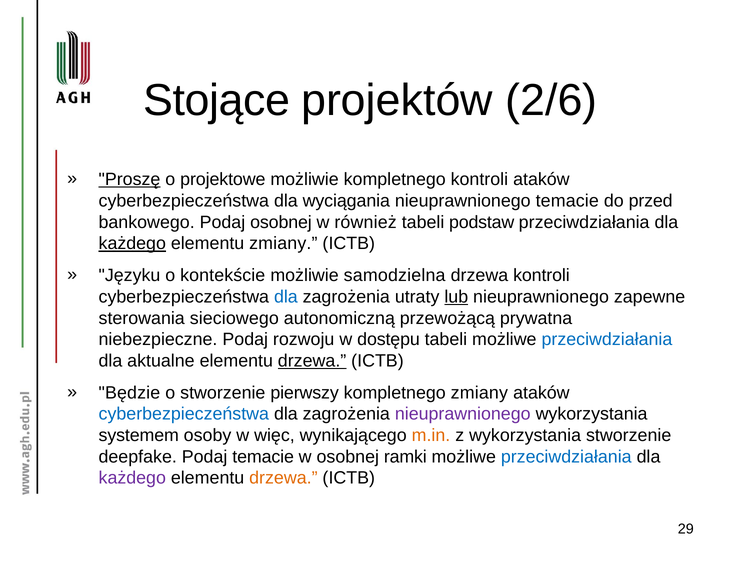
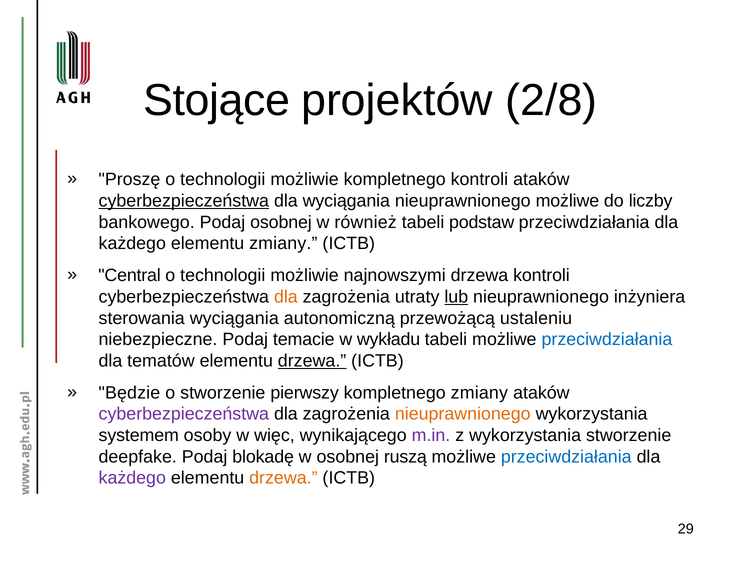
2/6: 2/6 -> 2/8 (551, 101)
Proszę underline: present -> none (129, 180)
projektowe: projektowe -> technologii (223, 180)
cyberbezpieczeństwa underline: none -> present (184, 201)
nieuprawnionego temacie: temacie -> możliwe (567, 201)
przed: przed -> liczby (651, 201)
każdego underline: present -> none (132, 244)
Języku: Języku -> Central (130, 276)
kontekście: kontekście -> technologii (223, 276)
samodzielna: samodzielna -> najnowszymi (395, 276)
dla colour: blue -> orange (286, 297)
zapewne: zapewne -> inżyniera (650, 297)
sterowania sieciowego: sieciowego -> wyciągania (234, 318)
prywatna: prywatna -> ustaleniu (536, 318)
rozwoju: rozwoju -> temacie (304, 340)
dostępu: dostępu -> wykładu (389, 340)
aktualne: aktualne -> tematów (161, 361)
cyberbezpieczeństwa colour: blue -> purple (184, 414)
nieuprawnionego colour: purple -> orange (463, 414)
m.in colour: orange -> purple (431, 436)
Podaj temacie: temacie -> blokadę (263, 457)
ramki: ramki -> ruszą (405, 457)
